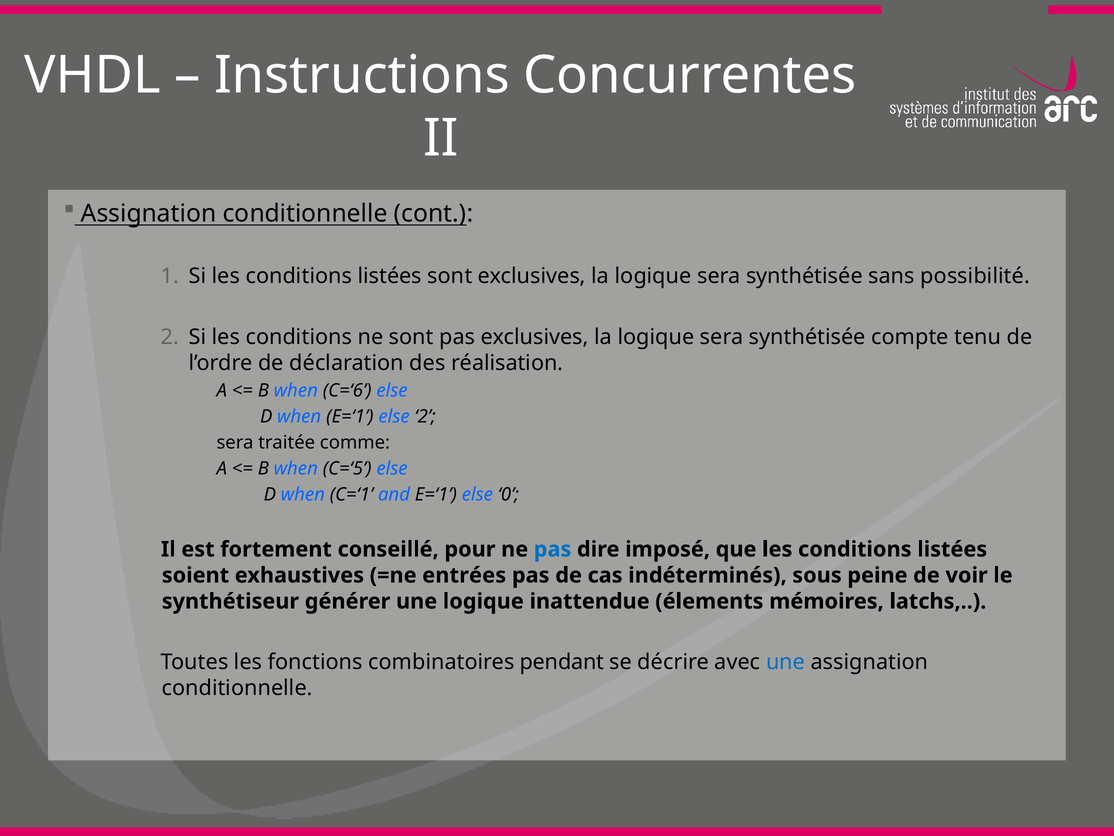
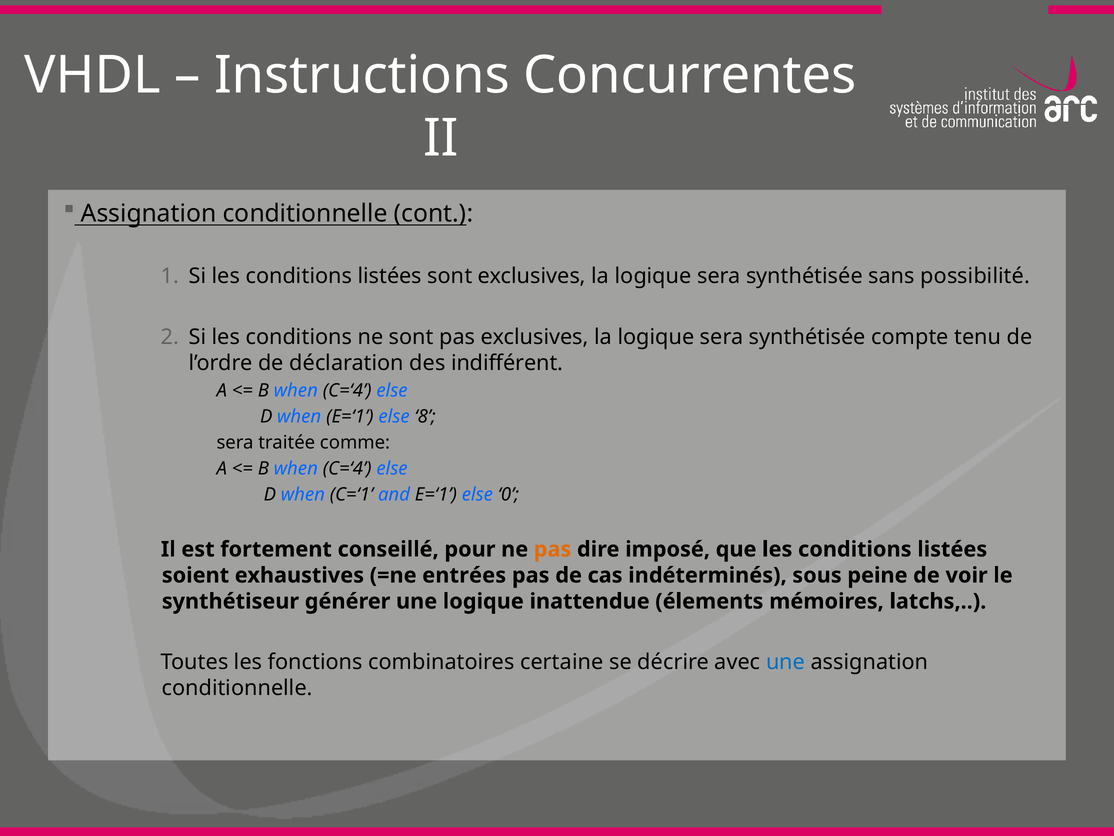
réalisation: réalisation -> indifférent (507, 363)
C=‘6: C=‘6 -> C=‘4 (347, 390)
else 2: 2 -> 8 (425, 416)
C=‘5: C=‘5 -> C=‘4 (347, 468)
pas colour: blue -> orange (553, 549)
pendant: pendant -> certaine (562, 662)
